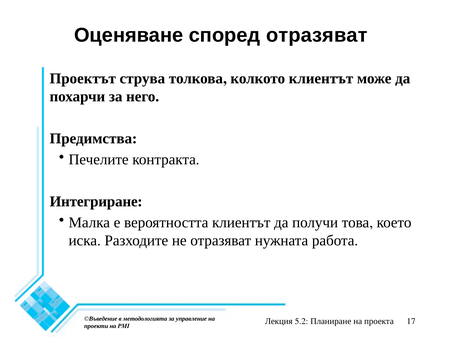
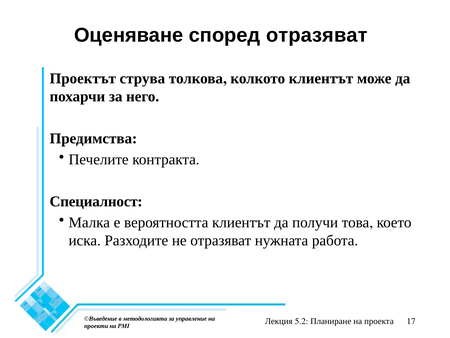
Интегриране: Интегриране -> Специалност (94, 201)
